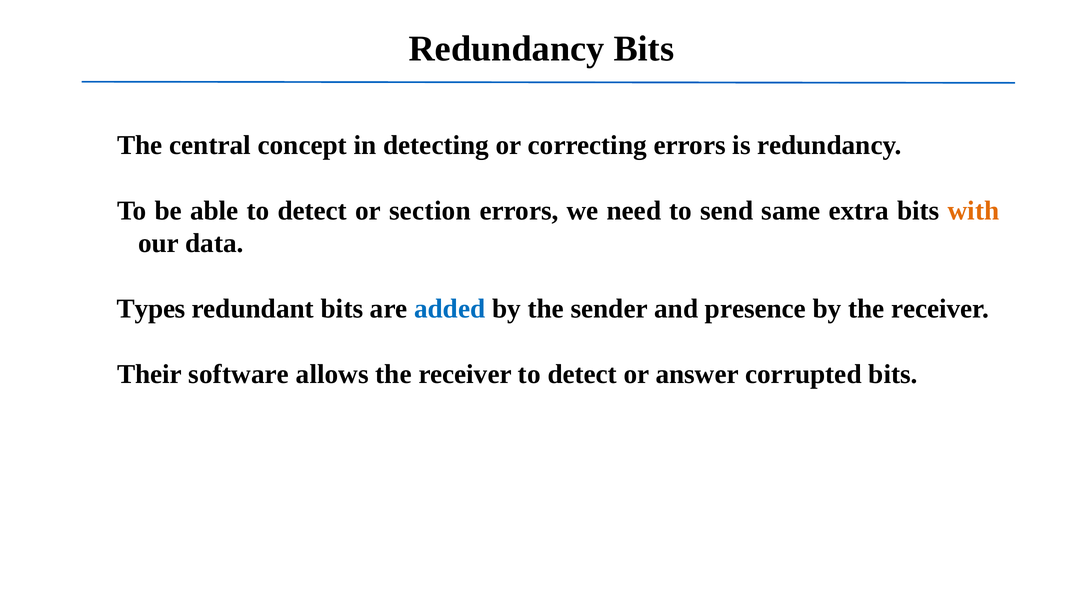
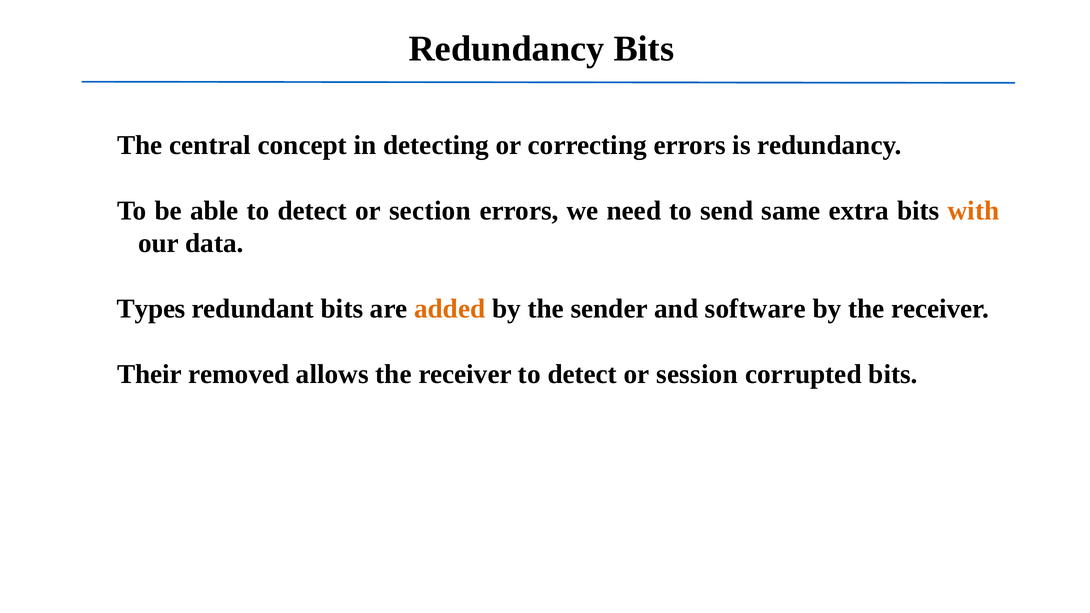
added colour: blue -> orange (450, 309)
presence: presence -> software (755, 309)
software: software -> removed (239, 374)
answer: answer -> session (697, 374)
